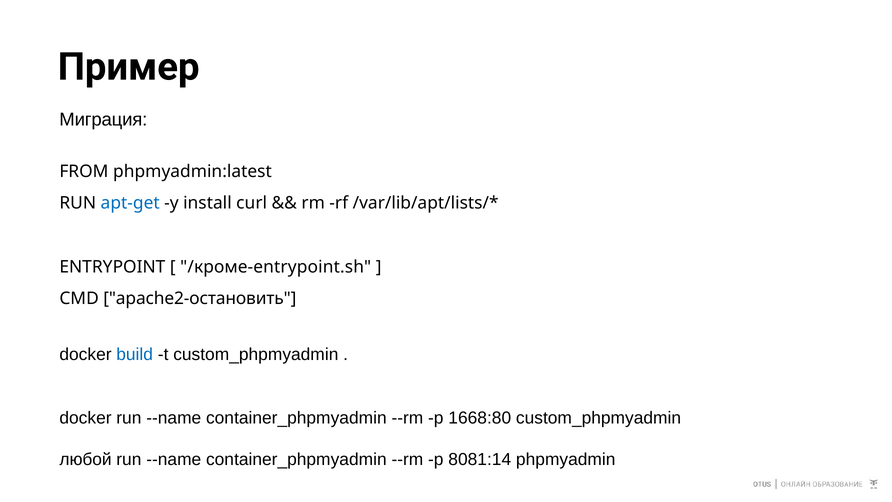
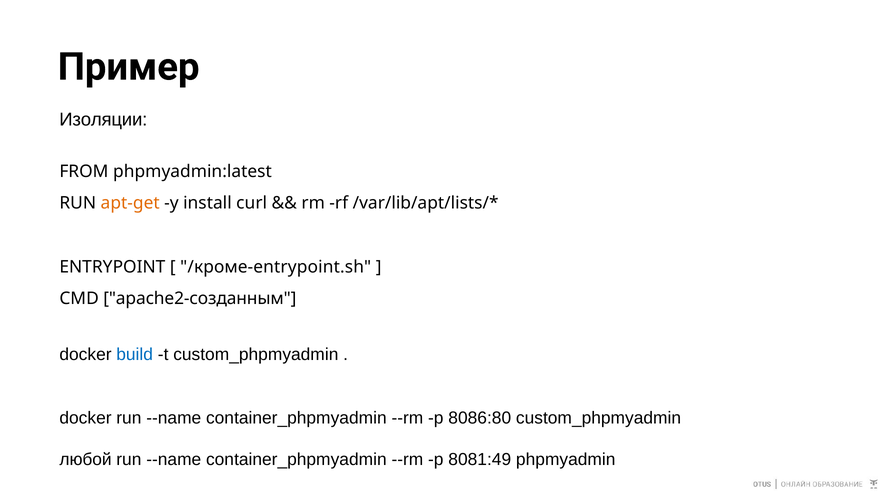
Миграция: Миграция -> Изоляции (103, 120)
apt-get colour: blue -> orange (130, 203)
apache2-остановить: apache2-остановить -> apache2-созданным (200, 298)
1668:80: 1668:80 -> 8086:80 (480, 418)
8081:14: 8081:14 -> 8081:49 (480, 459)
